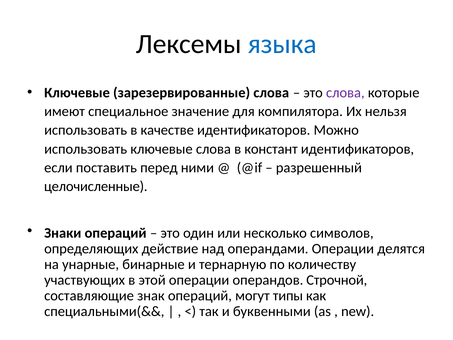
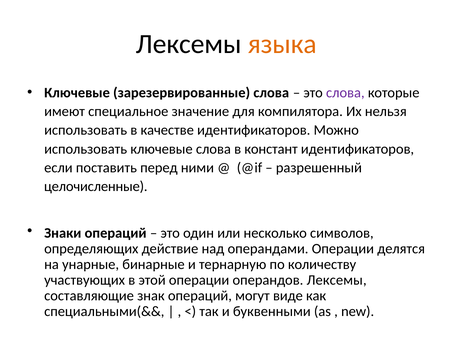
языка colour: blue -> orange (282, 44)
операндов Строчной: Строчной -> Лексемы (337, 280)
типы: типы -> виде (288, 295)
